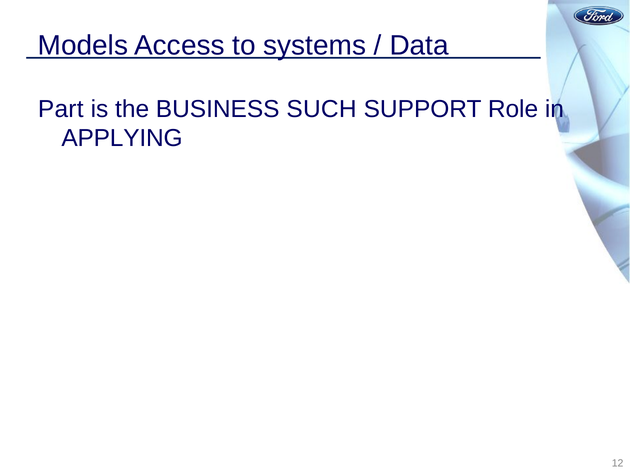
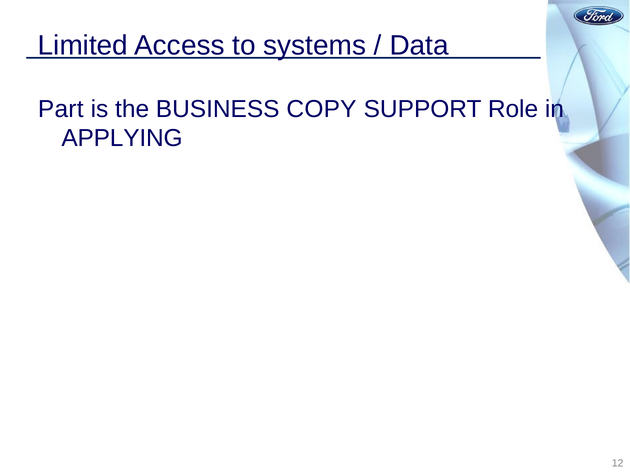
Models: Models -> Limited (83, 46)
SUCH: SUCH -> COPY (322, 109)
